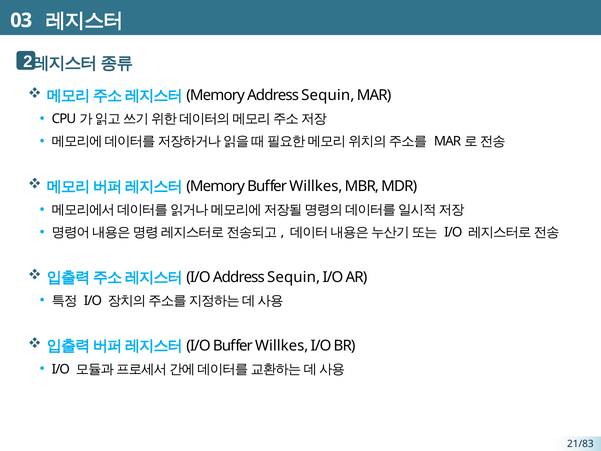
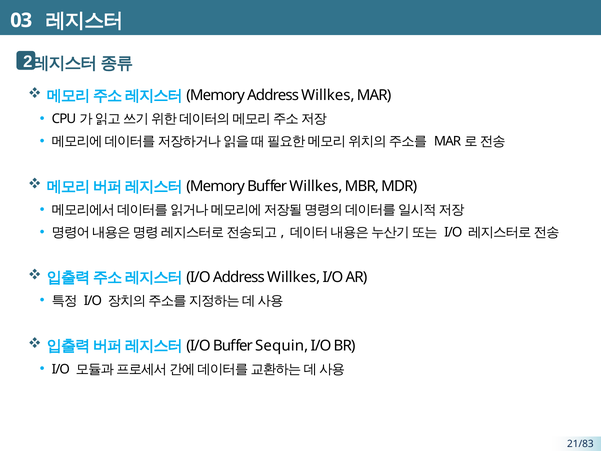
Sequin: Sequin -> Willkes (328, 95)
Sequin: Sequin -> Willkes (294, 277)
Willkes: Willkes -> Sequin (282, 346)
